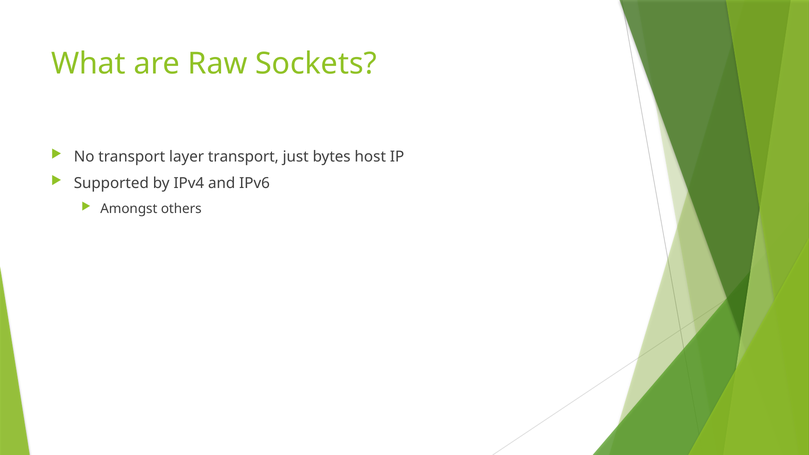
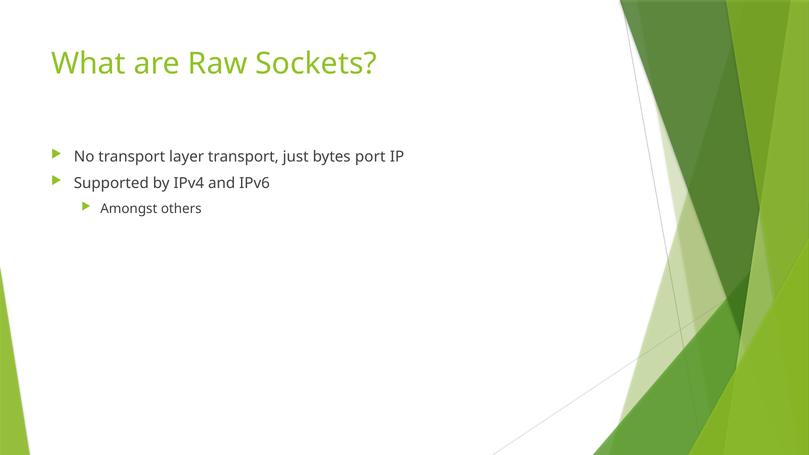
host: host -> port (370, 157)
